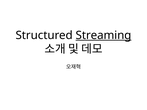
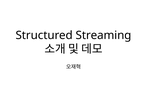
Streaming underline: present -> none (104, 35)
